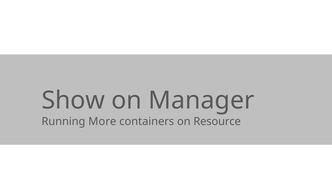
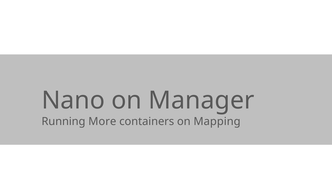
Show: Show -> Nano (73, 100)
Resource: Resource -> Mapping (217, 121)
